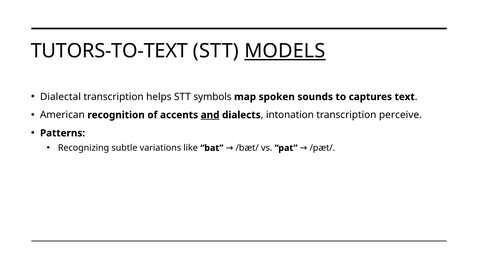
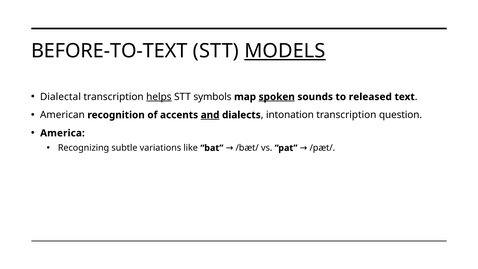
TUTORS-TO-TEXT: TUTORS-TO-TEXT -> BEFORE-TO-TEXT (109, 51)
helps underline: none -> present (159, 97)
spoken underline: none -> present (277, 97)
captures: captures -> released (370, 97)
perceive: perceive -> question (401, 115)
Patterns: Patterns -> America (62, 133)
